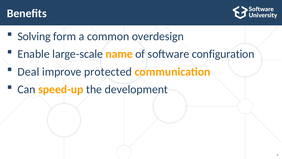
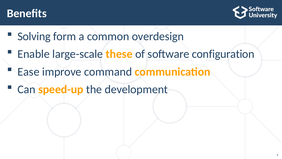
name: name -> these (119, 54)
Deal: Deal -> Ease (28, 72)
protected: protected -> command (108, 72)
